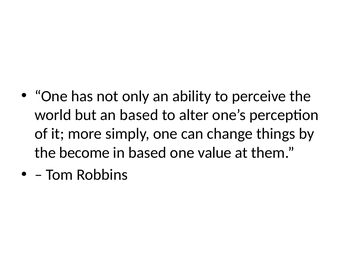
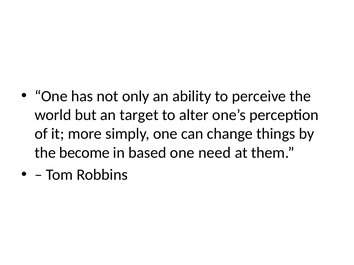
an based: based -> target (139, 115)
value: value -> need (215, 153)
